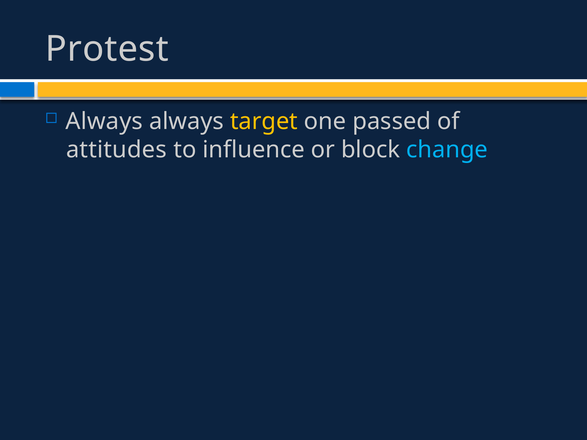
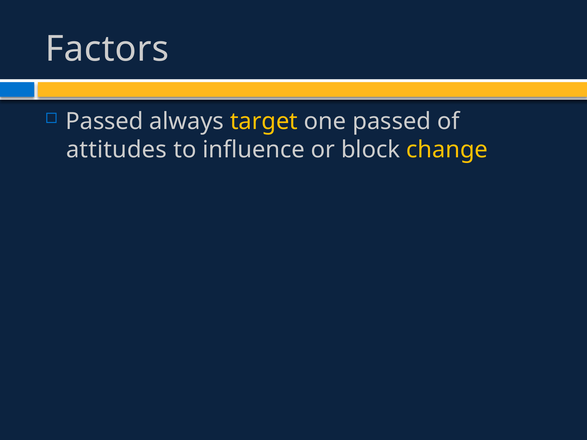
Protest: Protest -> Factors (107, 49)
Always: Always -> Passed (104, 121)
change colour: light blue -> yellow (447, 150)
